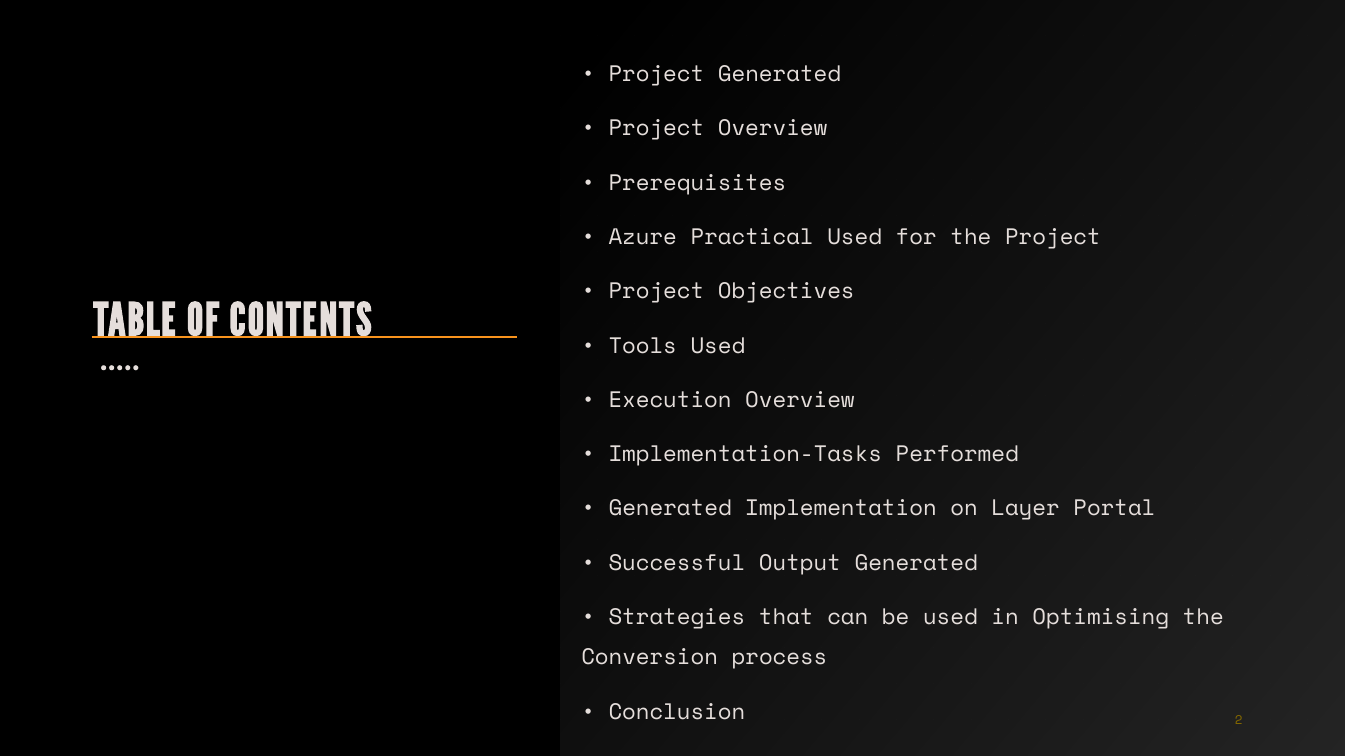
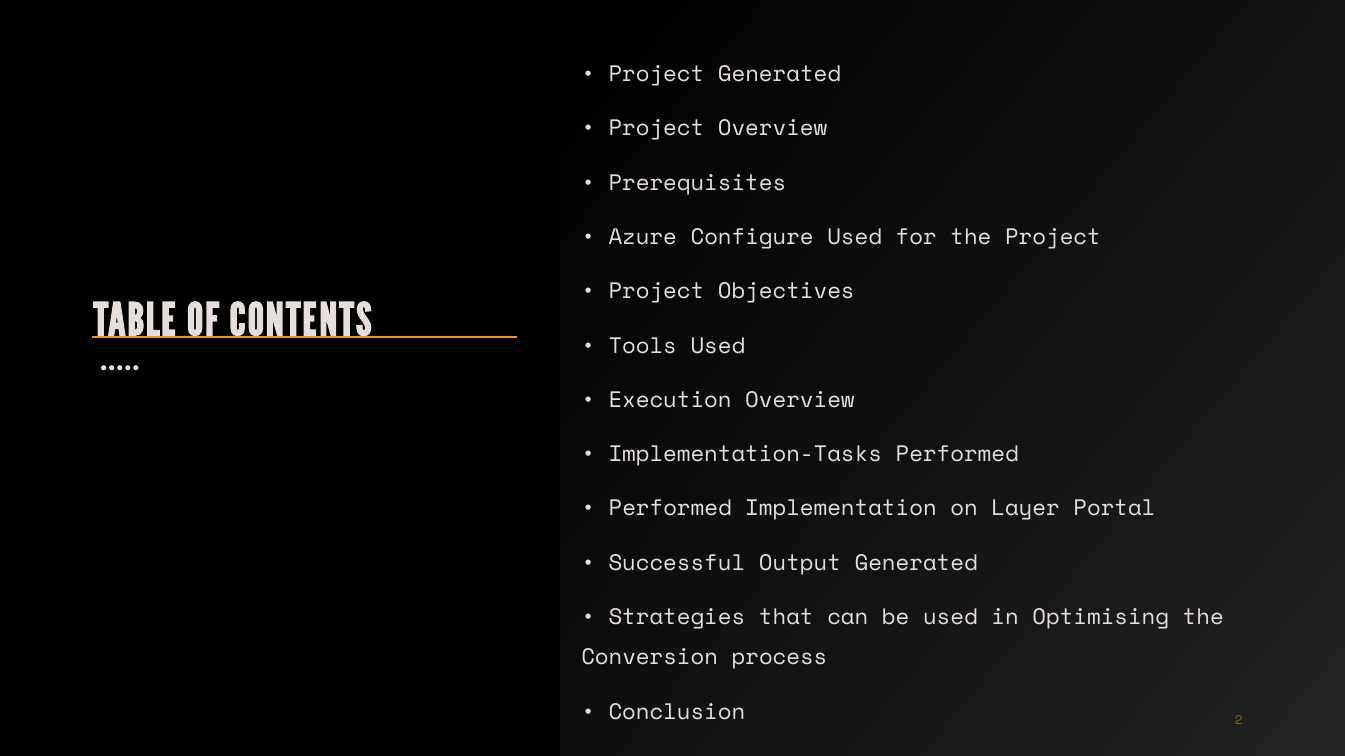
Practical: Practical -> Configure (752, 237)
Generated: Generated -> Performed (670, 509)
